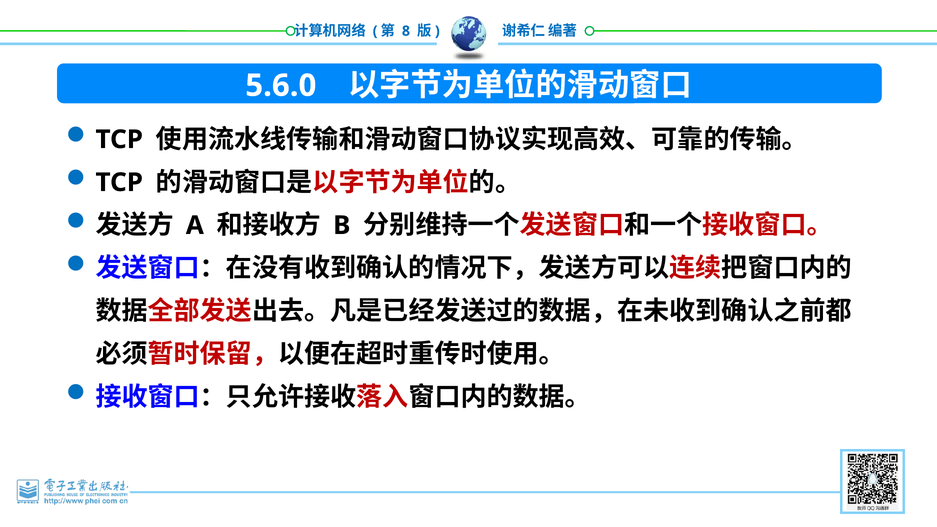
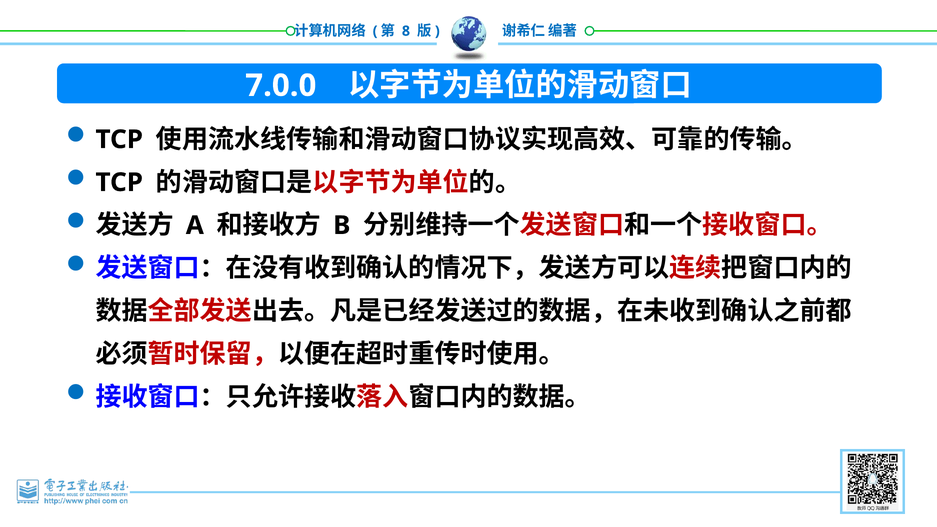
5.6.0: 5.6.0 -> 7.0.0 (281, 86)
